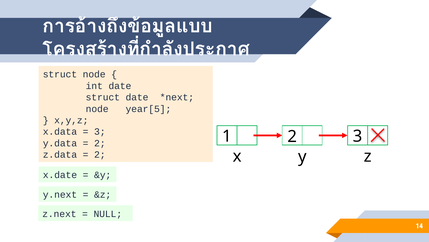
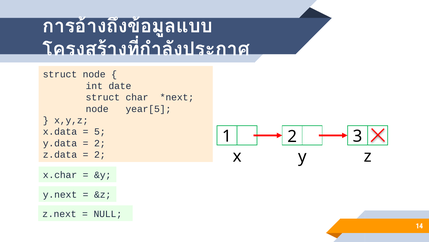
struct date: date -> char (137, 97)
3: 3 -> 5 (100, 131)
x.date: x.date -> x.char (60, 175)
